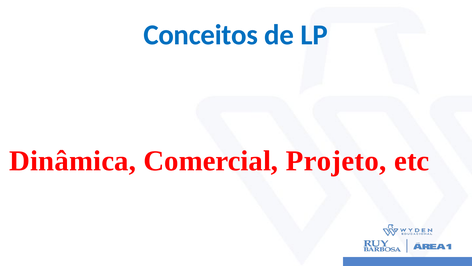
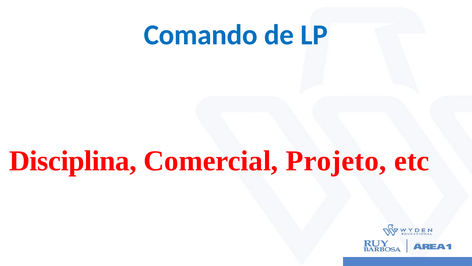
Conceitos: Conceitos -> Comando (201, 35)
Dinâmica: Dinâmica -> Disciplina (73, 161)
